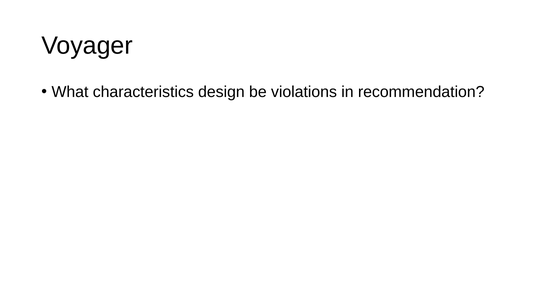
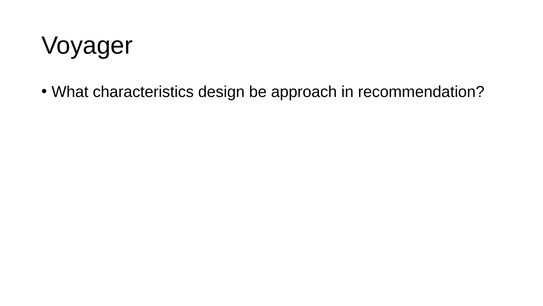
violations: violations -> approach (304, 92)
